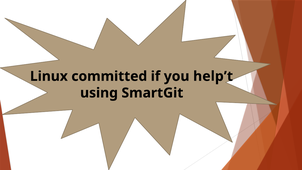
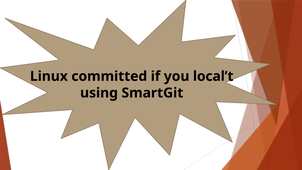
help’t: help’t -> local’t (213, 76)
